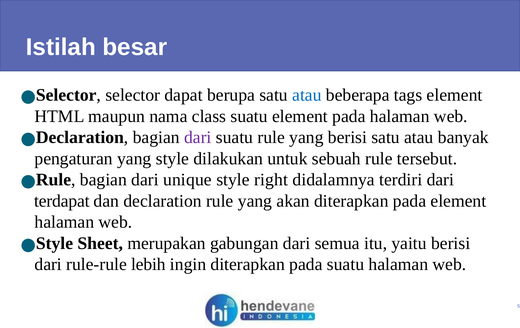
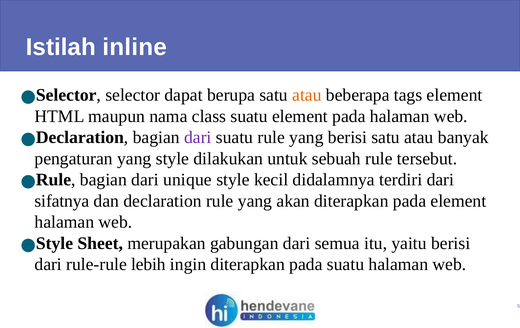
besar: besar -> inline (135, 47)
atau colour: blue -> orange (307, 95)
right: right -> kecil (271, 180)
terdapat: terdapat -> sifatnya (62, 201)
